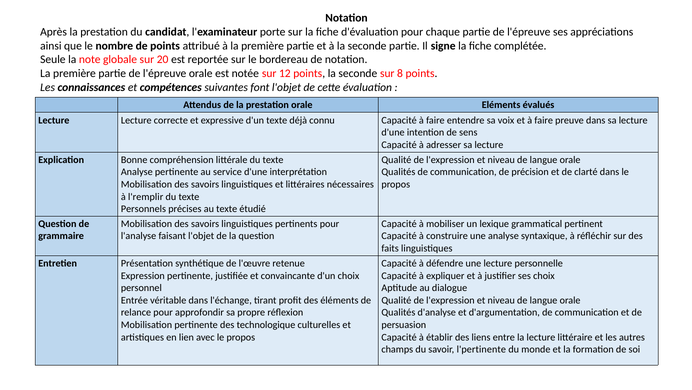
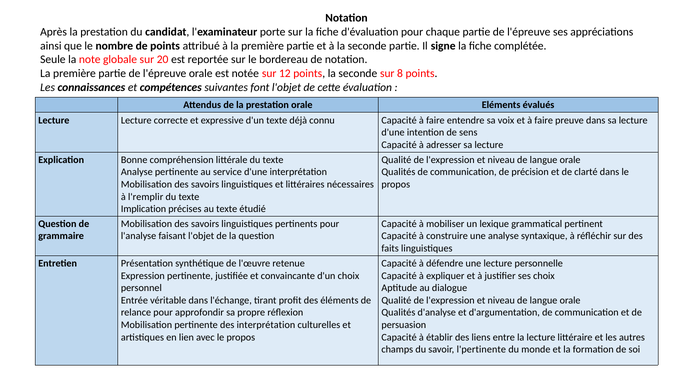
Personnels: Personnels -> Implication (144, 209)
des technologique: technologique -> interprétation (266, 324)
